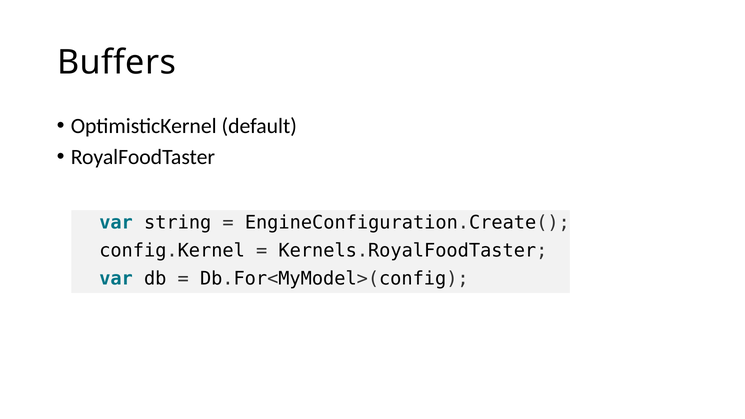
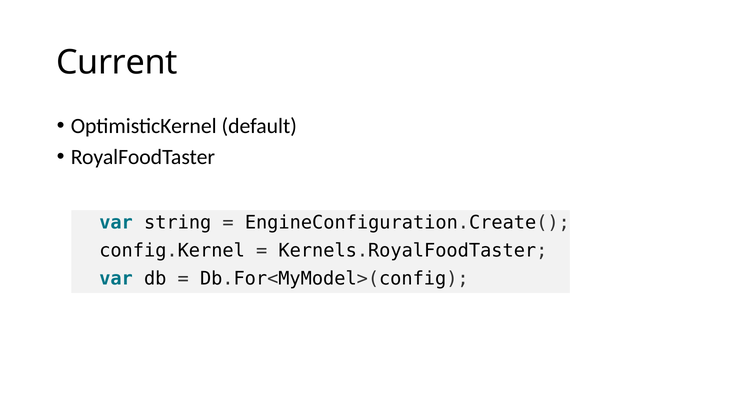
Buffers: Buffers -> Current (117, 63)
